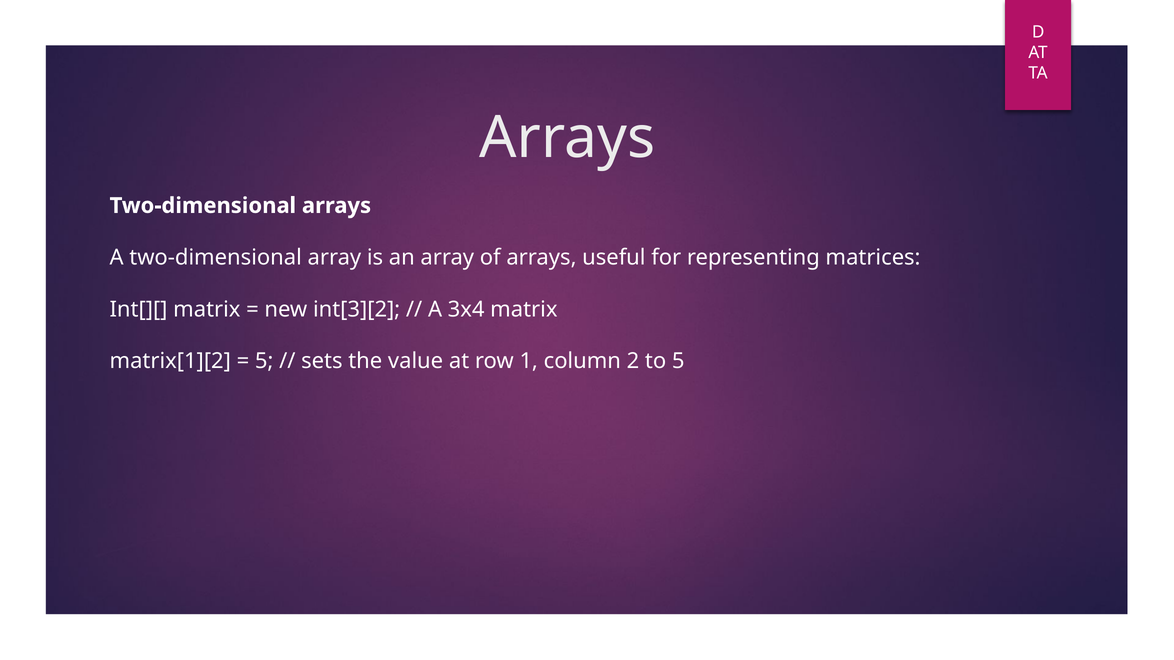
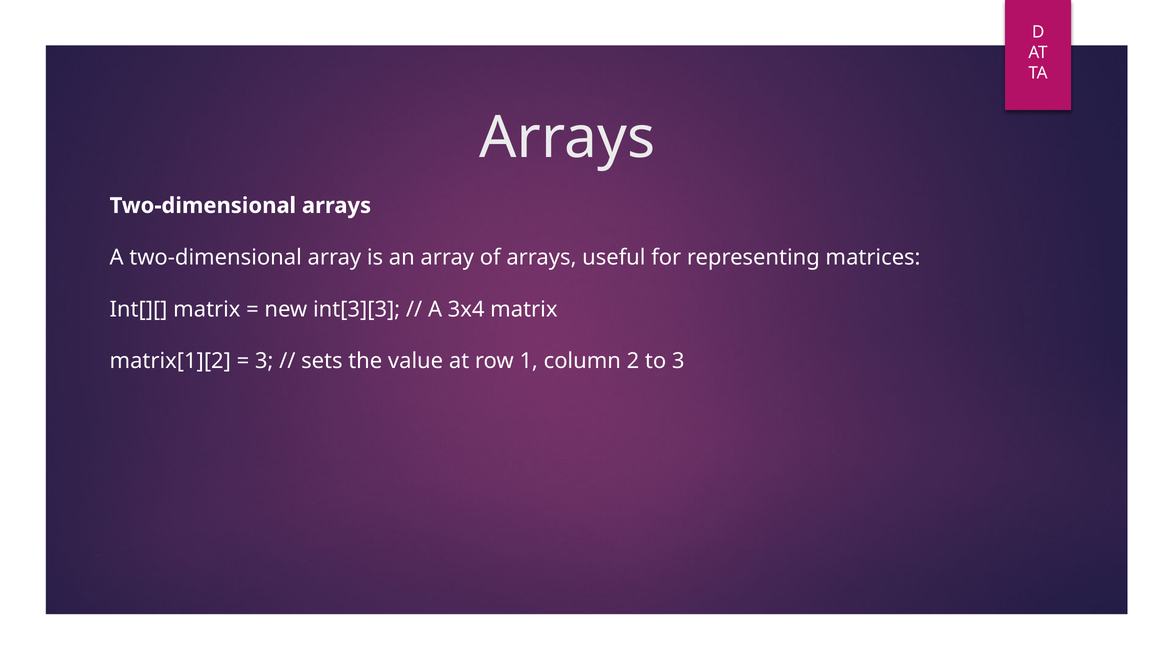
int[3][2: int[3][2 -> int[3][3 (357, 310)
5: 5 -> 3 (264, 361)
to 5: 5 -> 3 (678, 361)
